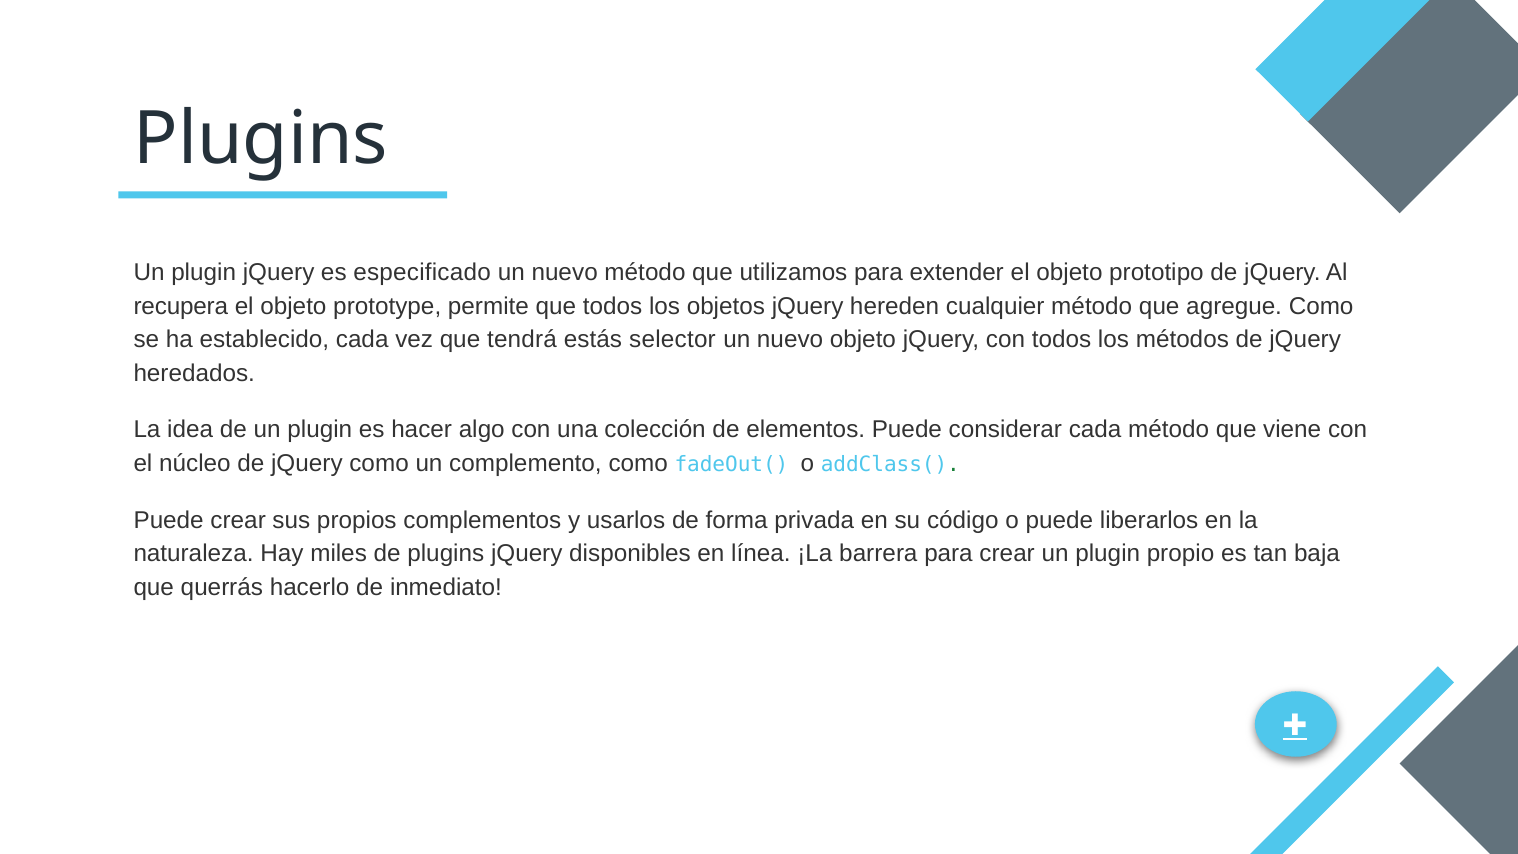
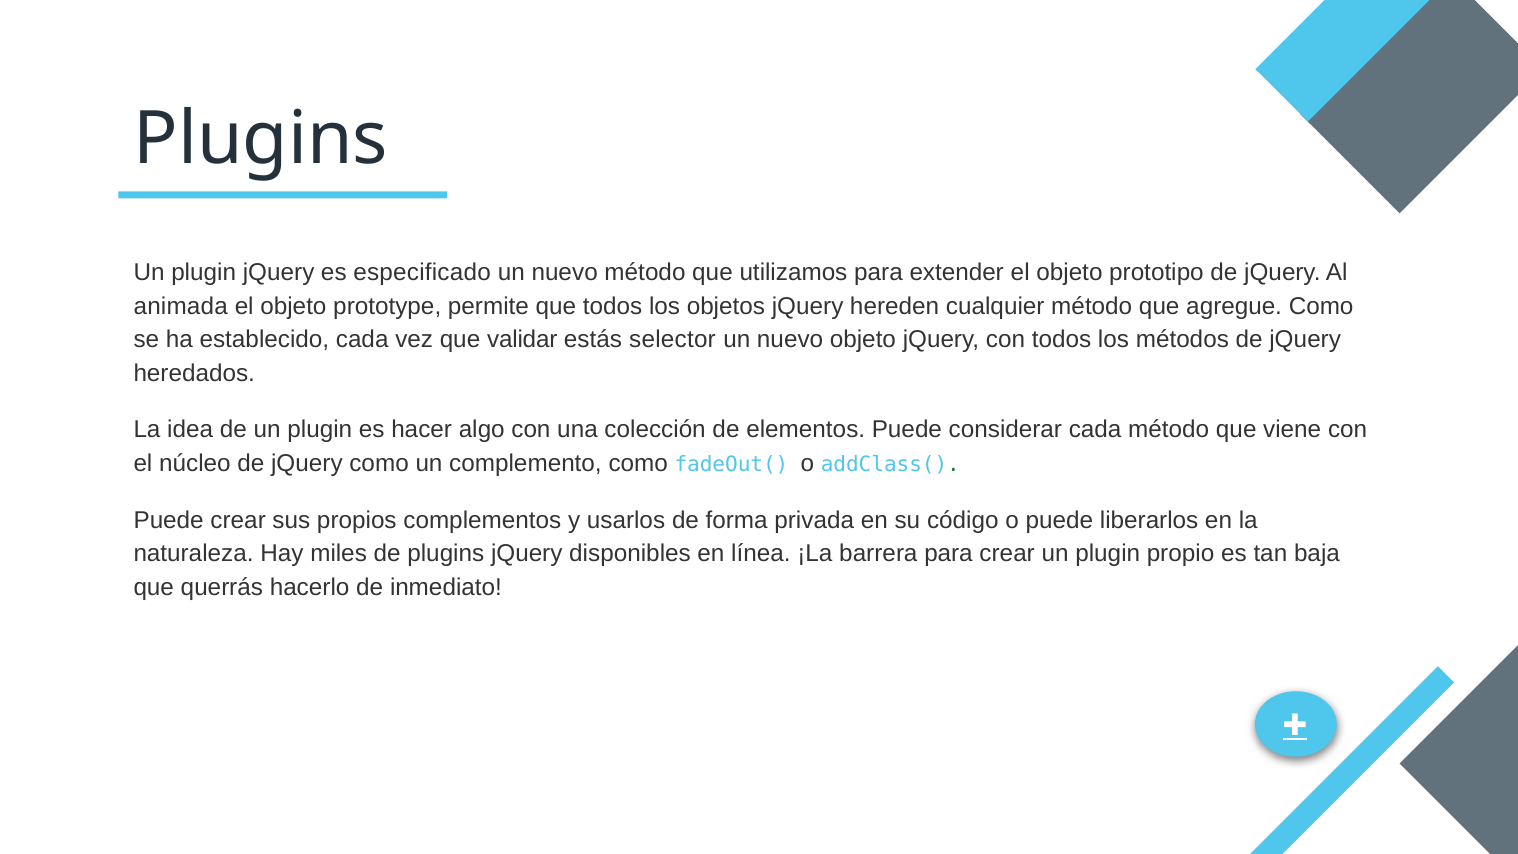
recupera: recupera -> animada (181, 306)
tendrá: tendrá -> validar (522, 340)
